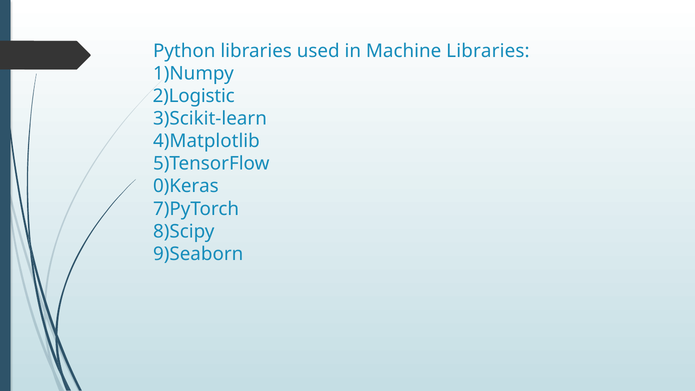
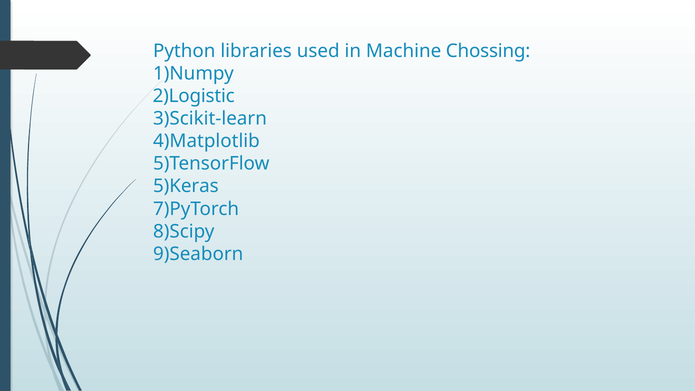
Machine Libraries: Libraries -> Chossing (488, 51)
0)Keras: 0)Keras -> 5)Keras (186, 186)
